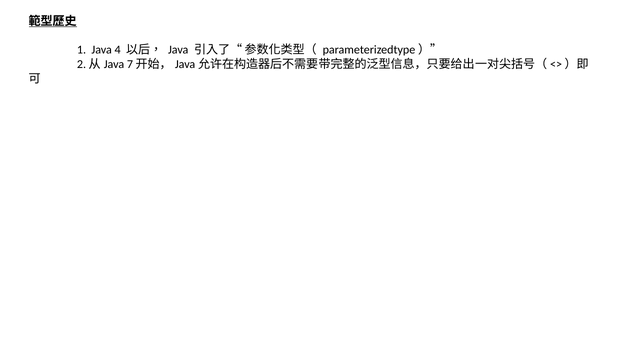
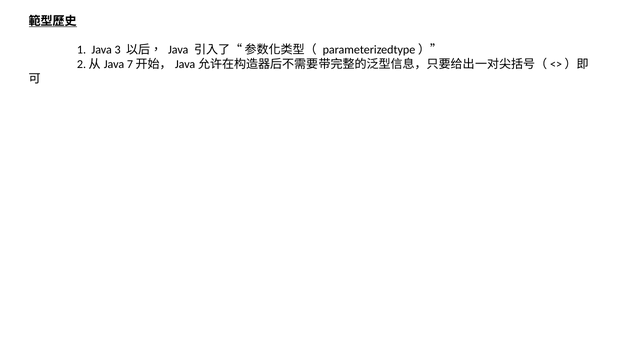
4: 4 -> 3 (118, 50)
